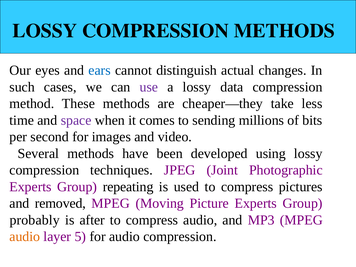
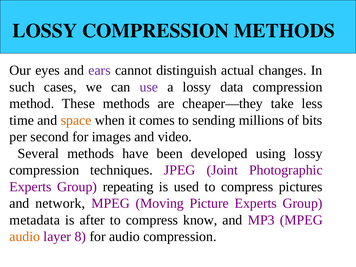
ears colour: blue -> purple (100, 70)
space colour: purple -> orange (76, 120)
removed: removed -> network (60, 203)
probably: probably -> metadata (35, 220)
compress audio: audio -> know (200, 220)
5: 5 -> 8 (80, 237)
